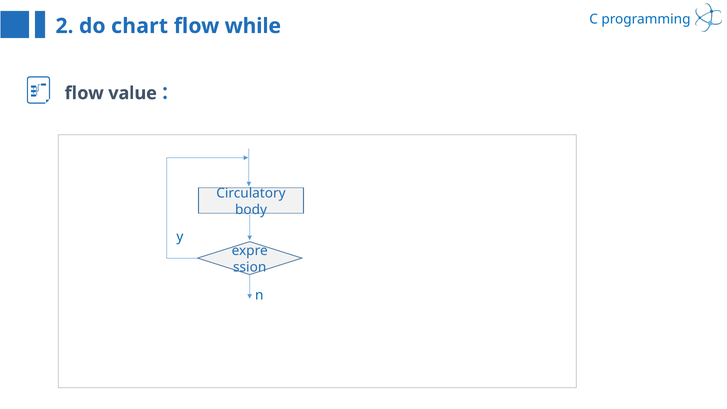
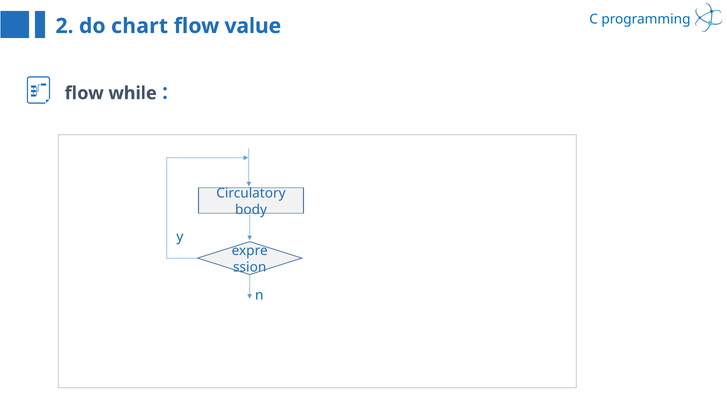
while: while -> value (253, 26)
value: value -> while (133, 93)
